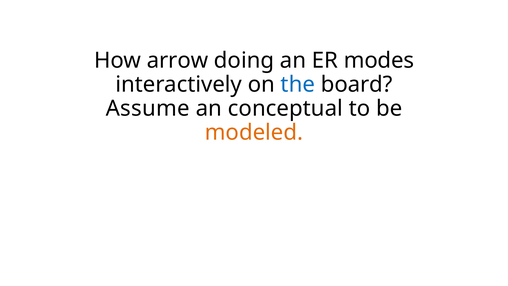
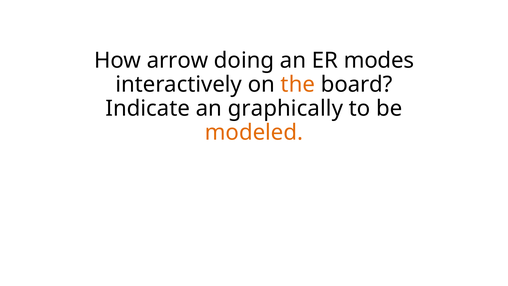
the colour: blue -> orange (298, 85)
Assume: Assume -> Indicate (148, 109)
conceptual: conceptual -> graphically (285, 109)
